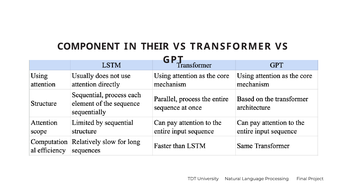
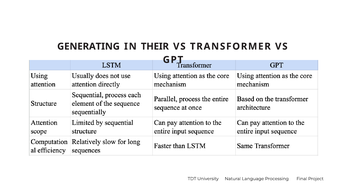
COMPONENT: COMPONENT -> GENERATING (88, 46)
